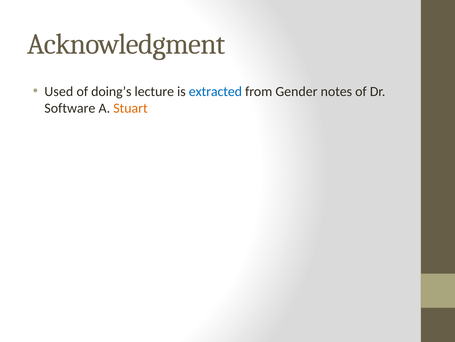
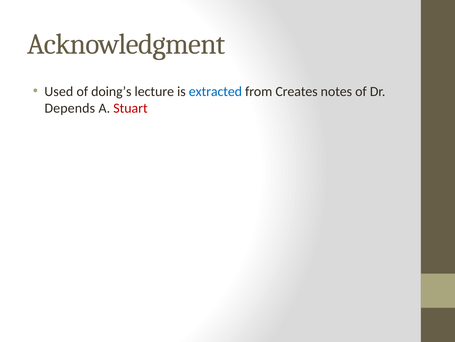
Gender: Gender -> Creates (297, 91)
Software: Software -> Depends (70, 108)
Stuart colour: orange -> red (130, 108)
